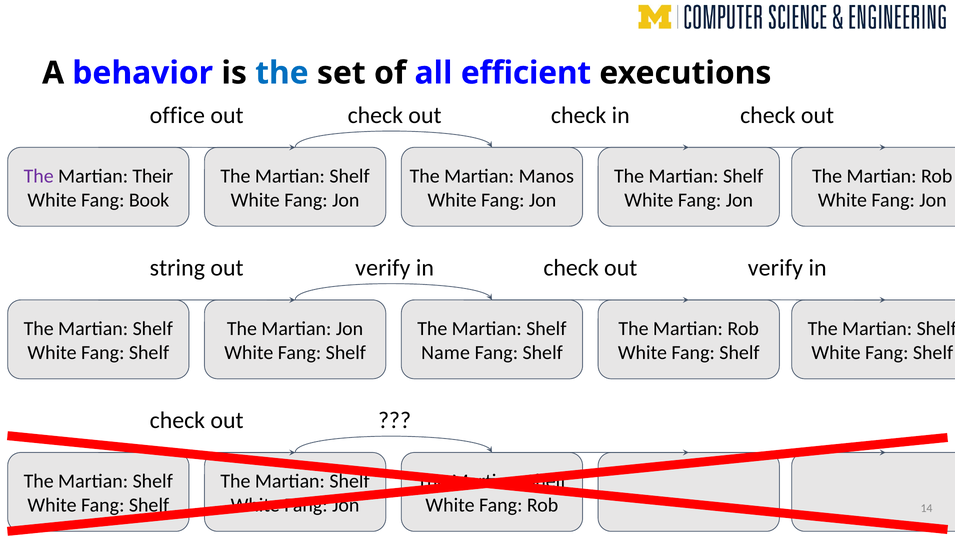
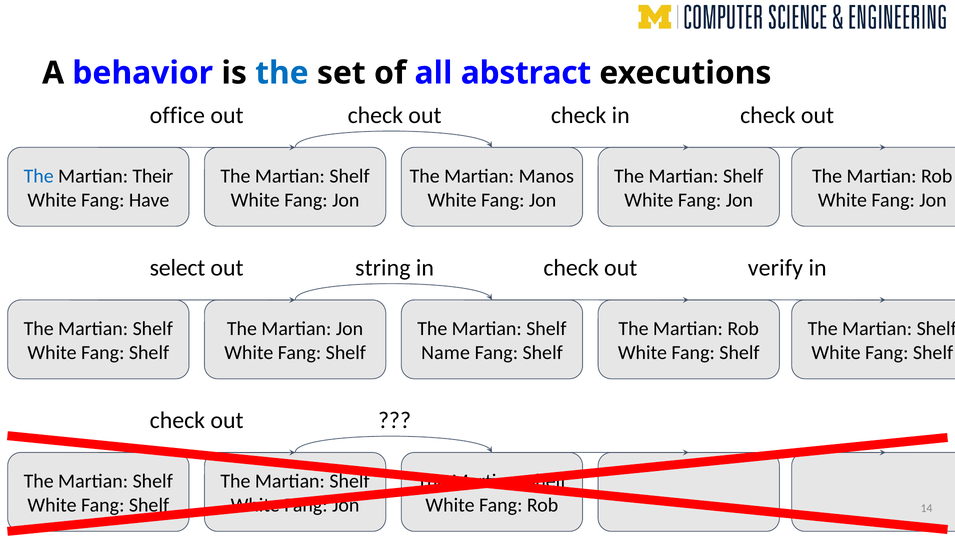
efficient: efficient -> abstract (526, 73)
The colour: purple -> blue (39, 176)
Book: Book -> Have (149, 200)
string: string -> select (178, 268)
verify: verify -> string (383, 268)
